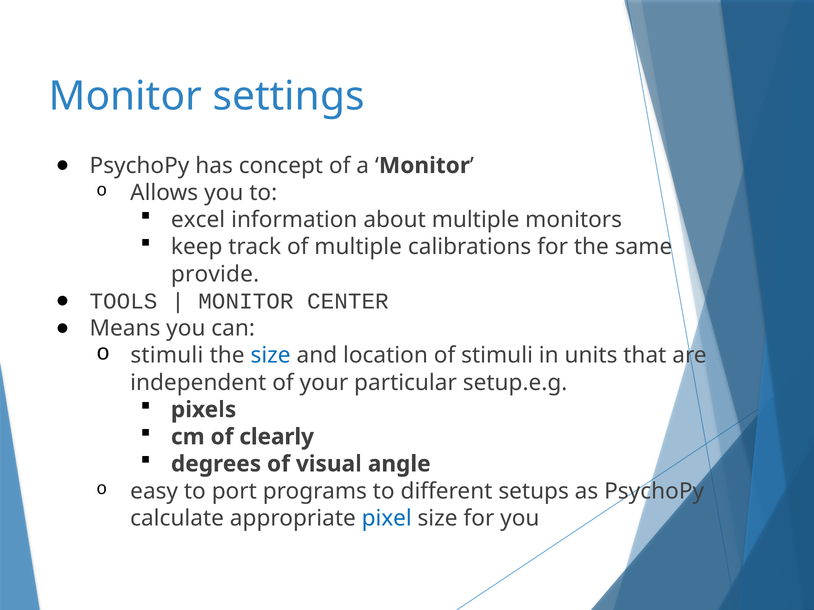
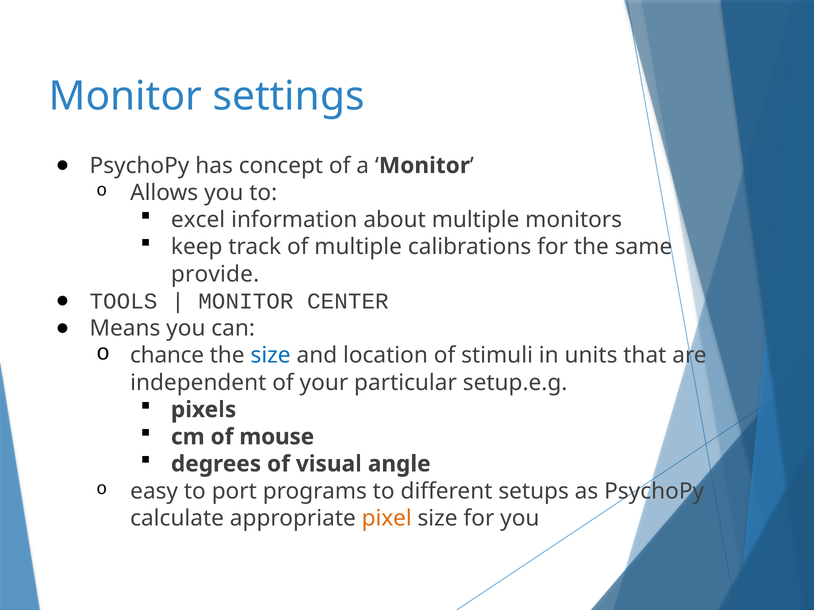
stimuli: stimuli -> chance (167, 356)
clearly: clearly -> mouse (277, 437)
pixel colour: blue -> orange (387, 519)
